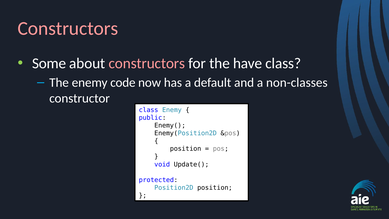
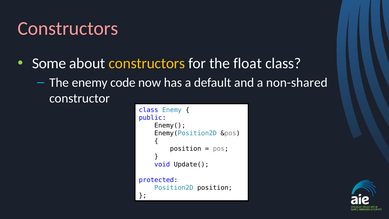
constructors colour: pink -> yellow (147, 63)
have: have -> float (248, 63)
non-classes: non-classes -> non-shared (297, 83)
